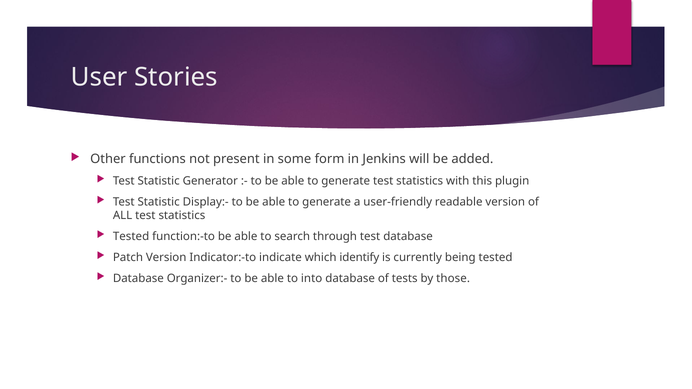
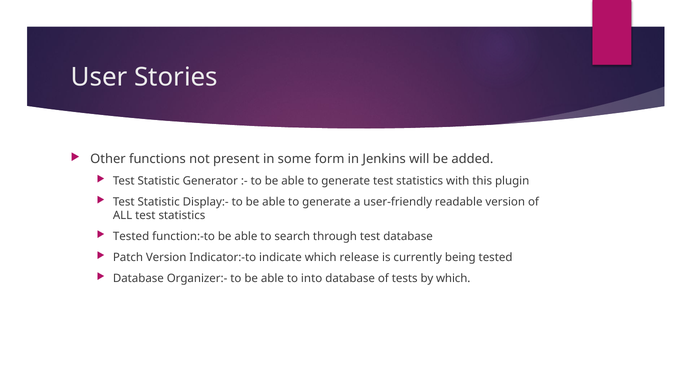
identify: identify -> release (359, 258)
by those: those -> which (453, 279)
